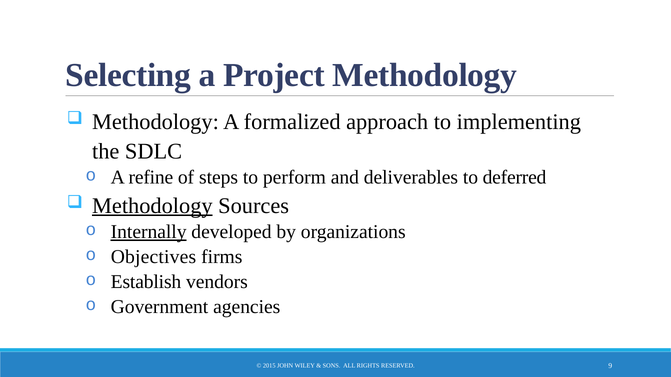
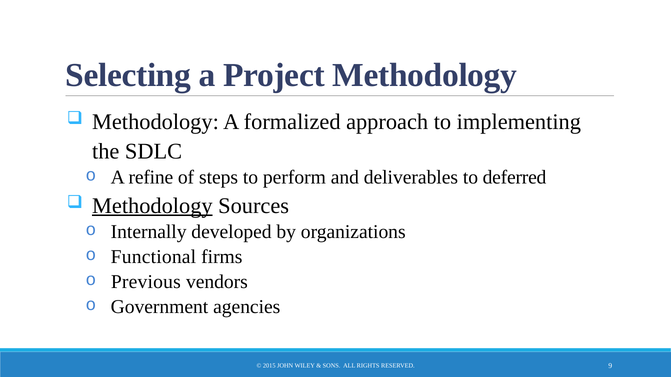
Internally underline: present -> none (149, 232)
Objectives: Objectives -> Functional (153, 257)
Establish: Establish -> Previous (146, 282)
